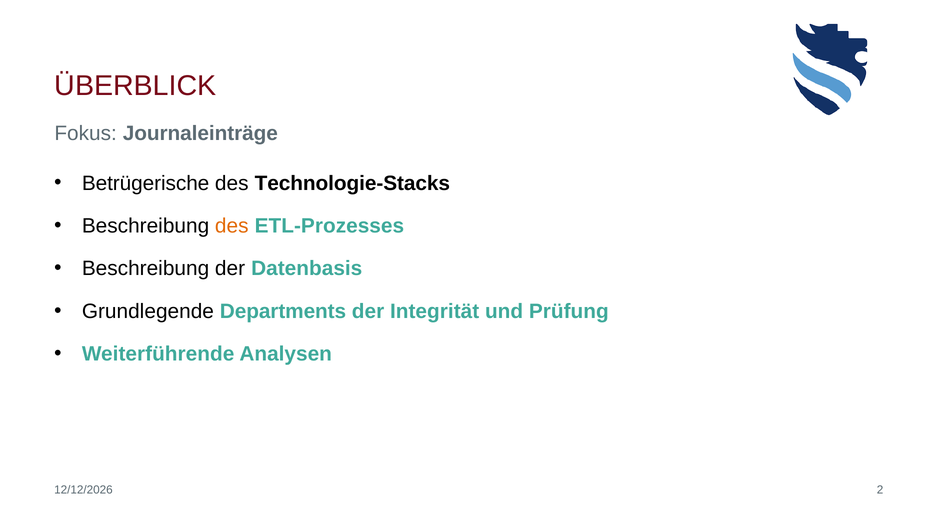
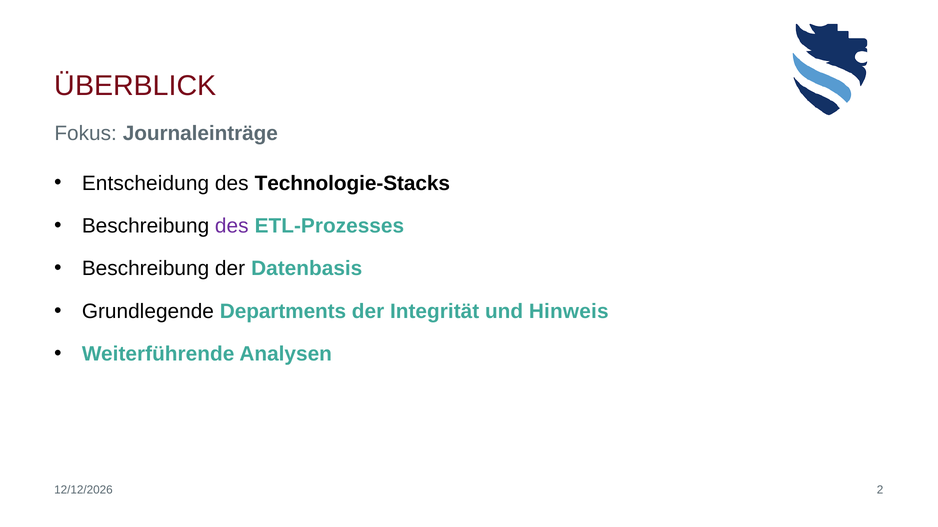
Betrügerische: Betrügerische -> Entscheidung (146, 183)
des colour: orange -> purple (232, 226)
Prüfung: Prüfung -> Hinweis (569, 312)
